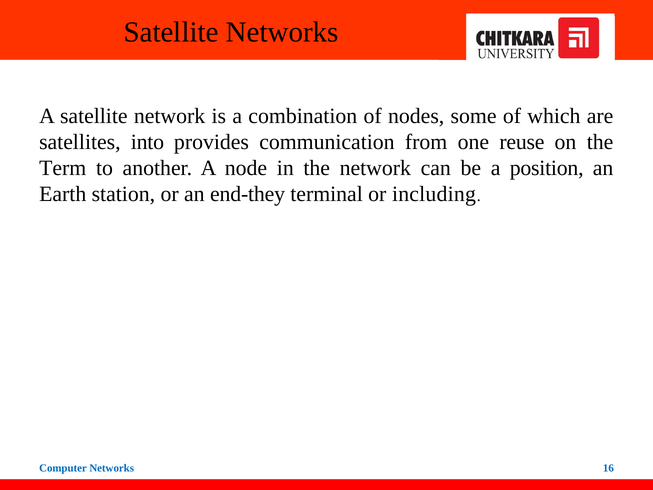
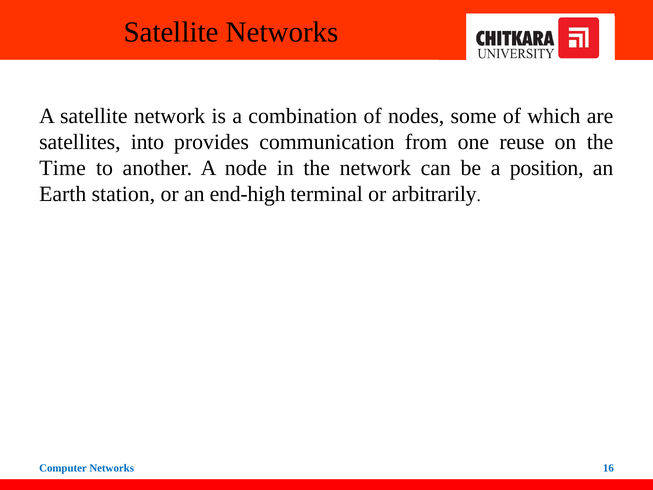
Term: Term -> Time (63, 168)
end-they: end-they -> end-high (248, 194)
including: including -> arbitrarily (434, 194)
